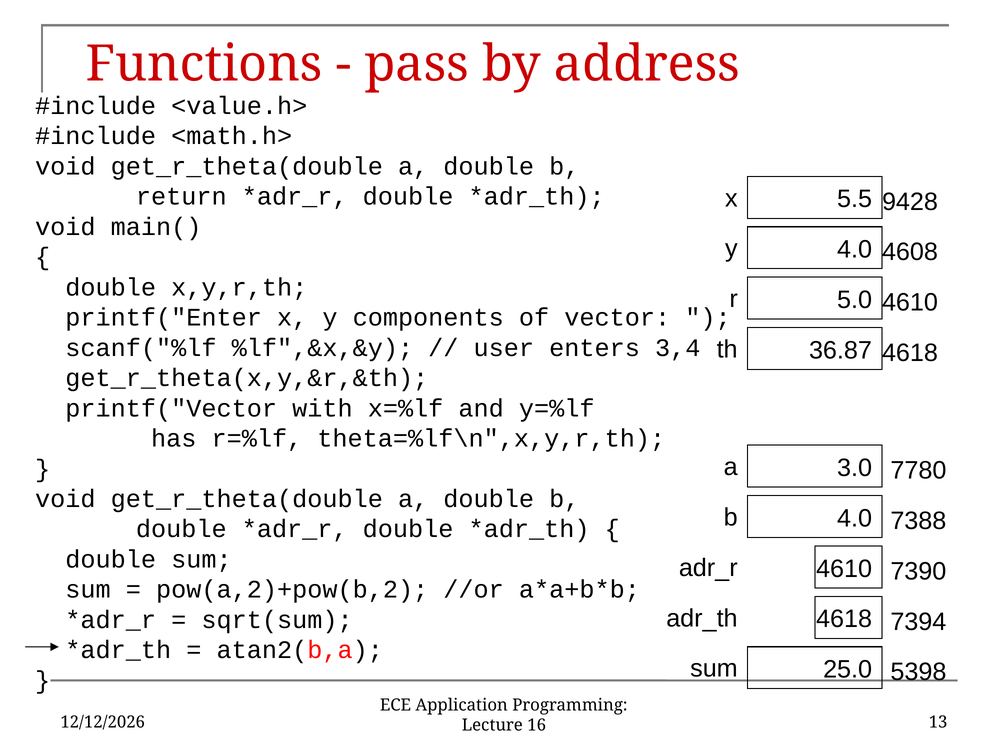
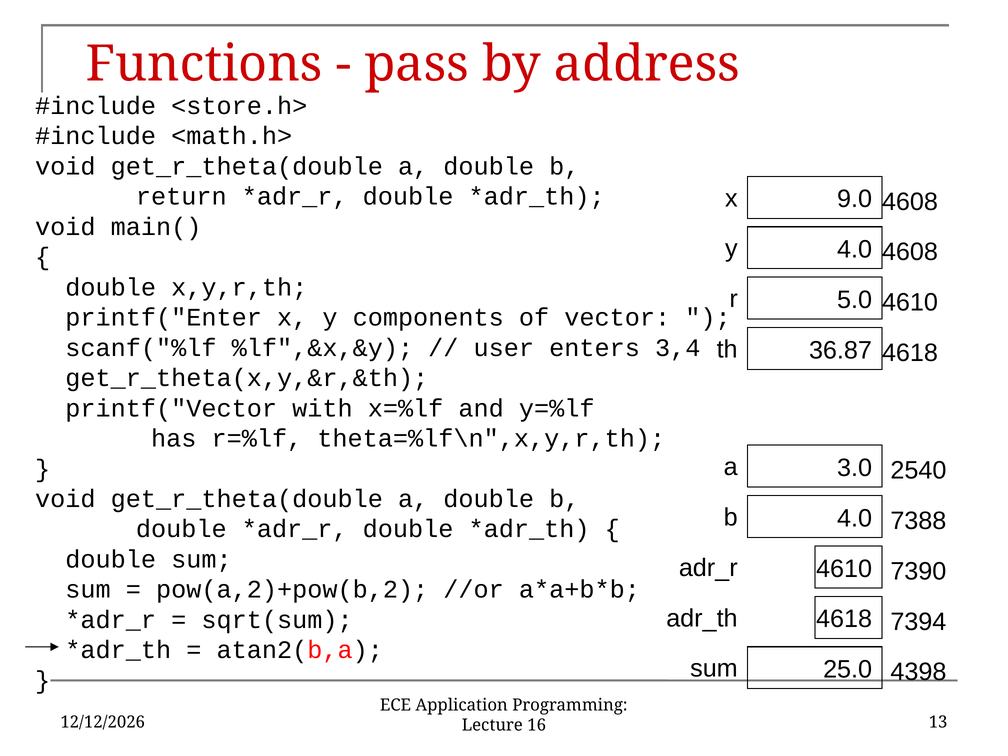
<value.h>: <value.h> -> <store.h> (239, 106)
5.5: 5.5 -> 9.0 (855, 199)
9428: 9428 -> 4608 (910, 202)
7780: 7780 -> 2540 (918, 470)
5398: 5398 -> 4398 (918, 672)
